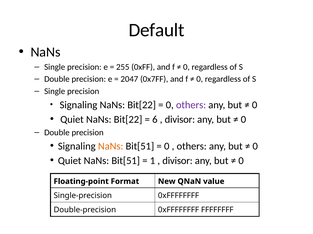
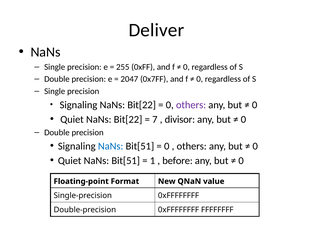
Default: Default -> Deliver (156, 30)
6: 6 -> 7 (155, 120)
NaNs colour: orange -> blue (111, 147)
divisor: divisor -> before (178, 161)
